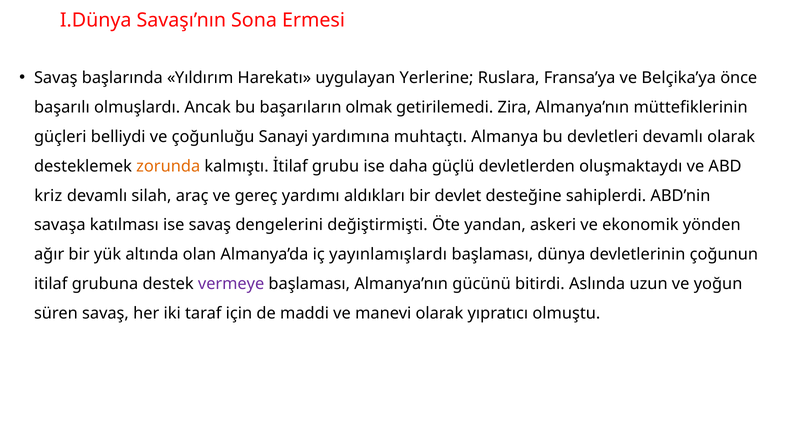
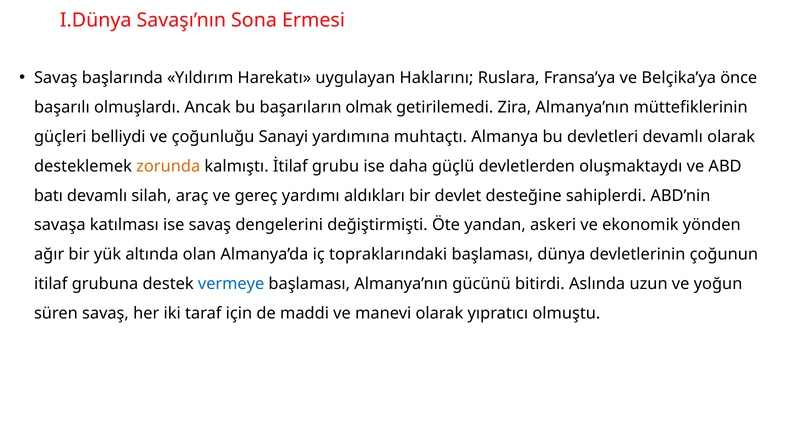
Yerlerine: Yerlerine -> Haklarını (437, 78)
kriz: kriz -> batı (48, 196)
yayınlamışlardı: yayınlamışlardı -> topraklarındaki (388, 255)
vermeye colour: purple -> blue (231, 284)
